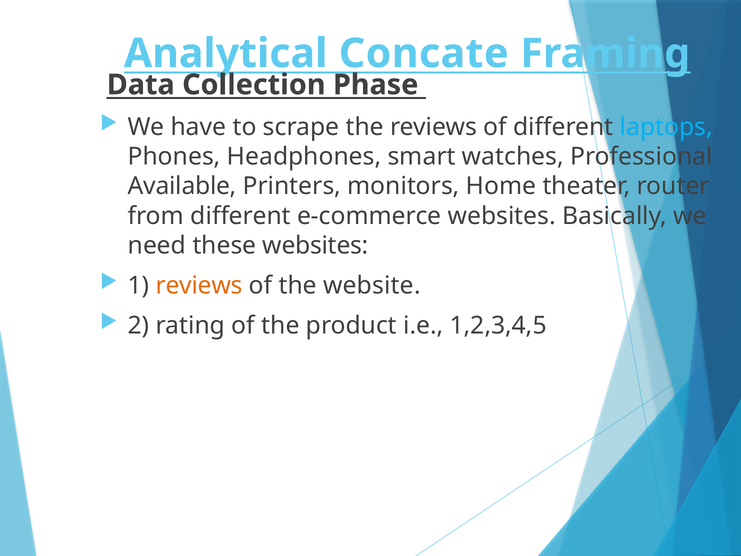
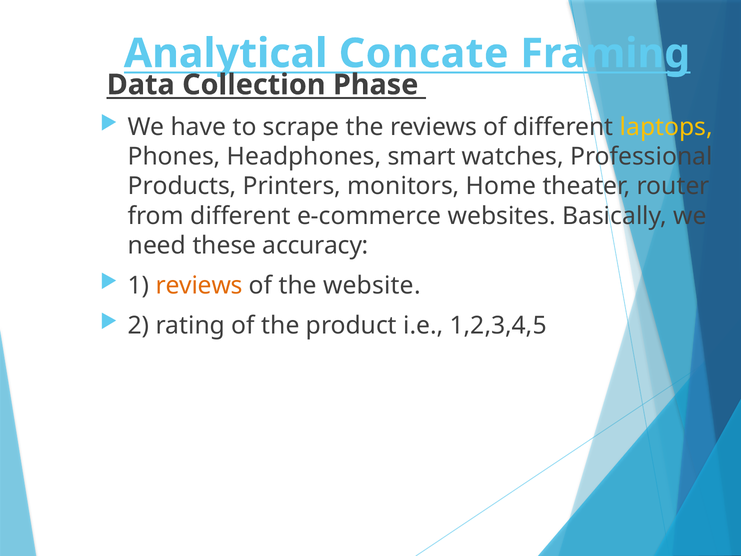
laptops colour: light blue -> yellow (666, 127)
Available: Available -> Products (182, 186)
these websites: websites -> accuracy (315, 245)
